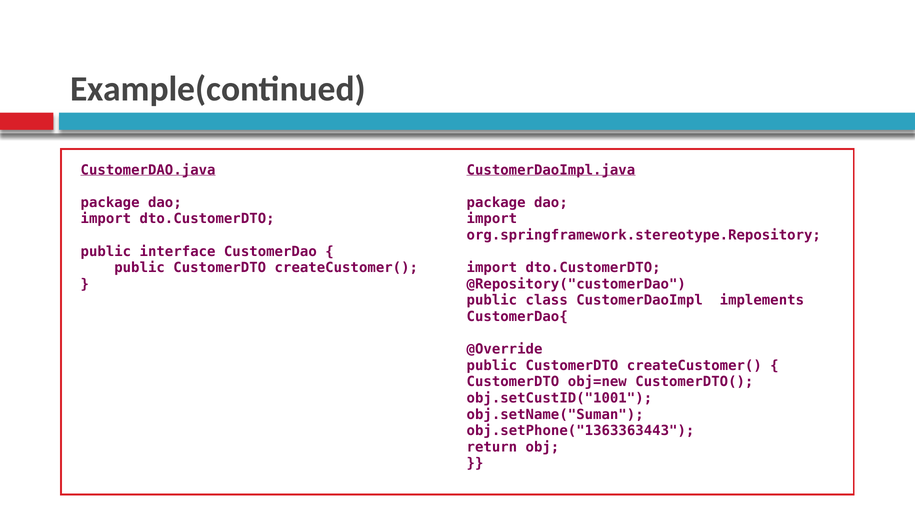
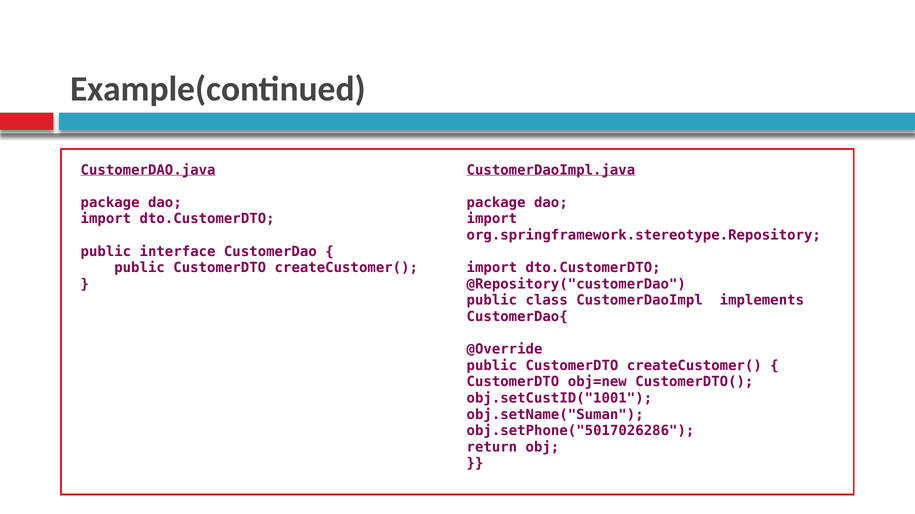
obj.setPhone("1363363443: obj.setPhone("1363363443 -> obj.setPhone("5017026286 (580, 431)
